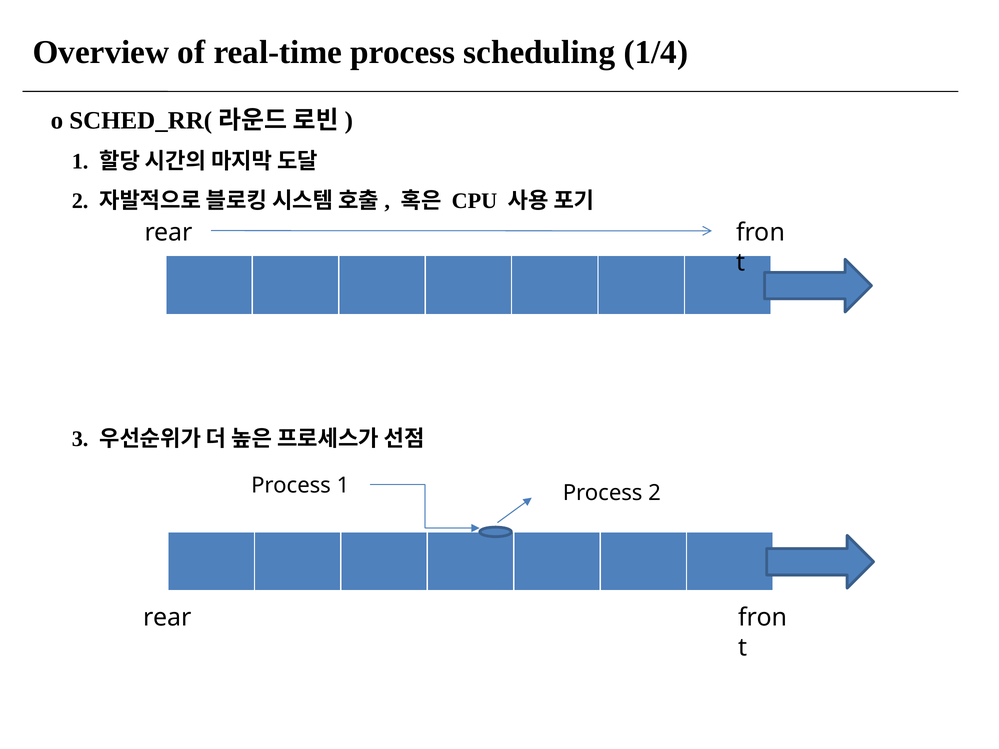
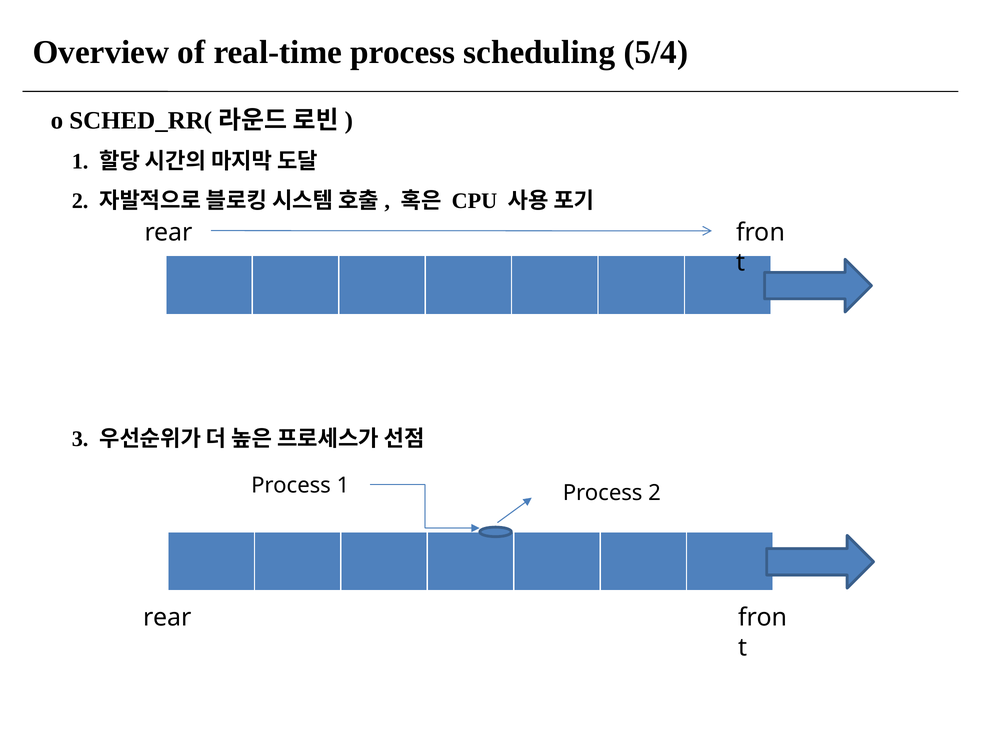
1/4: 1/4 -> 5/4 (656, 53)
